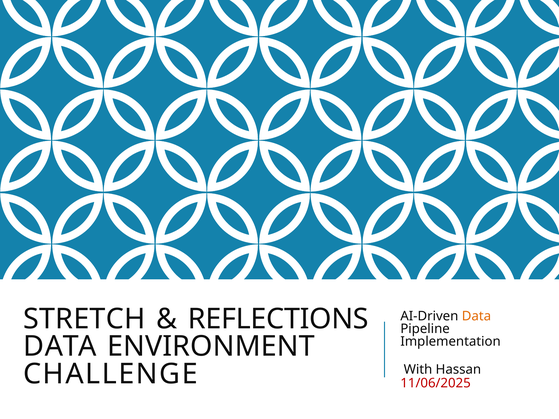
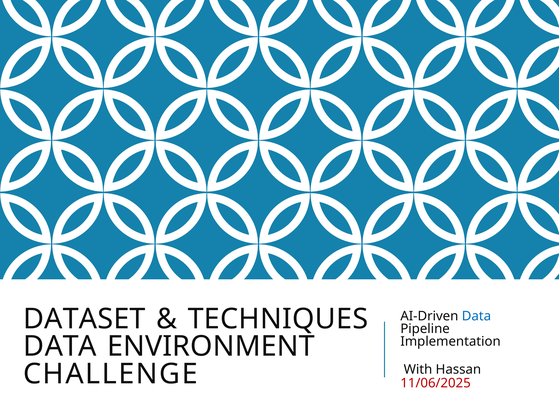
STRETCH: STRETCH -> DATASET (84, 319)
REFLECTIONS: REFLECTIONS -> TECHNIQUES (278, 319)
Data colour: orange -> blue (476, 316)
